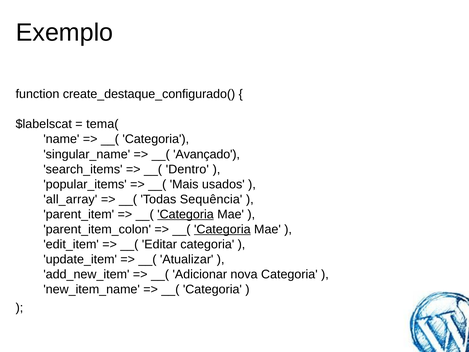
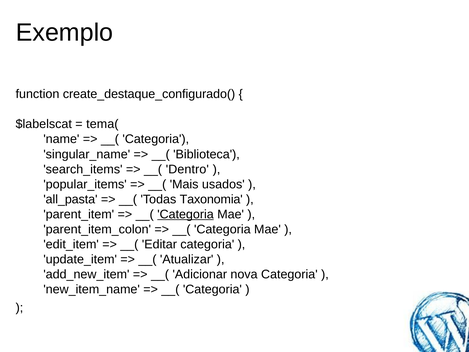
Avançado: Avançado -> Biblioteca (206, 154)
all_array: all_array -> all_pasta (70, 199)
Sequência: Sequência -> Taxonomia (211, 199)
Categoria underline: present -> none (222, 229)
